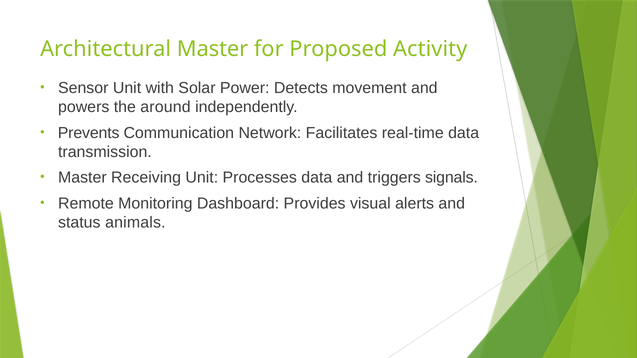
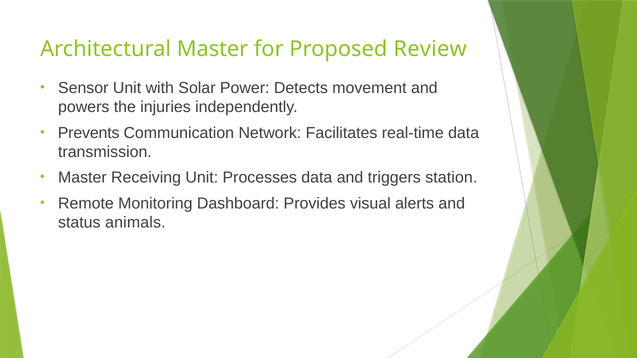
Activity: Activity -> Review (430, 49)
around: around -> injuries (166, 107)
signals: signals -> station (451, 178)
